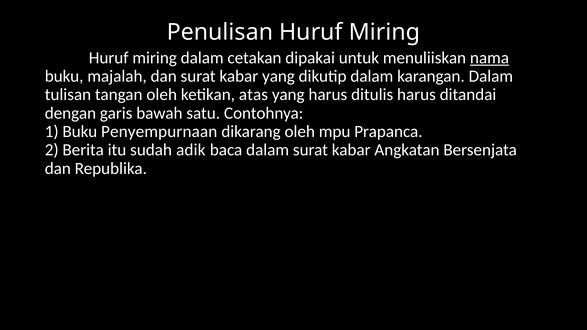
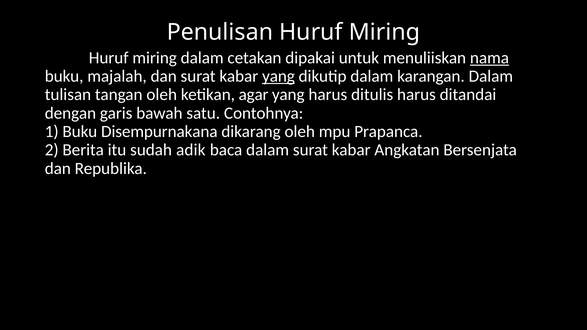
yang underline: none -> present (278, 76)
atas: atas -> agar (254, 95)
Penyempurnaan: Penyempurnaan -> Disempurnakana (159, 132)
